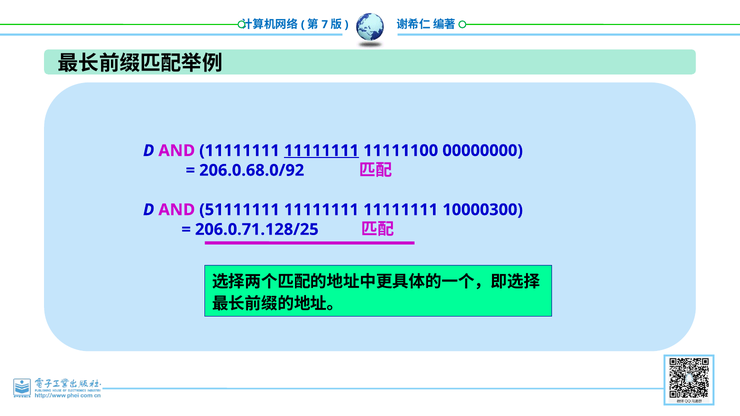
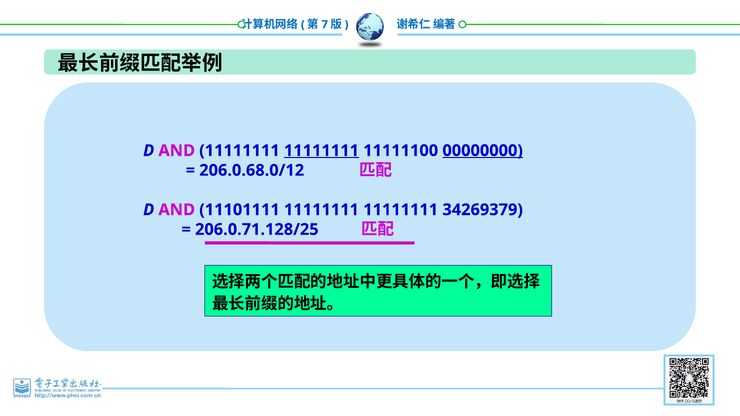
00000000 underline: none -> present (483, 151)
206.0.68.0/92: 206.0.68.0/92 -> 206.0.68.0/12 (252, 170)
51111111: 51111111 -> 11101111 (240, 210)
10000300: 10000300 -> 34269379 (483, 210)
